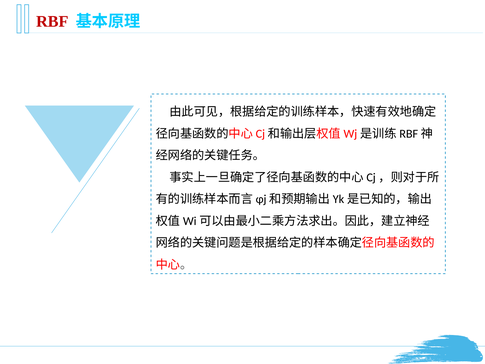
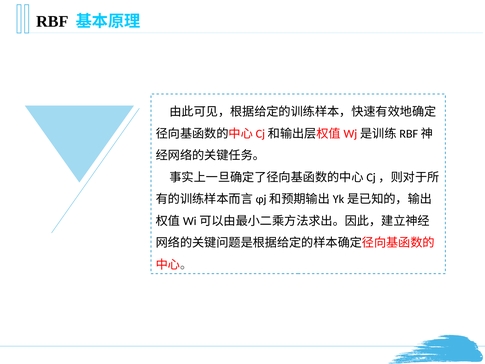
RBF colour: red -> black (52, 21)
